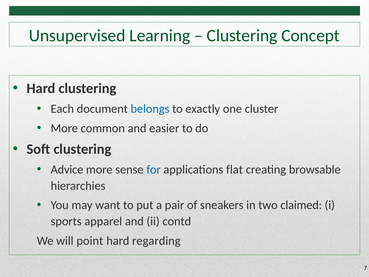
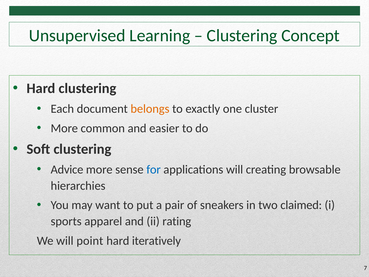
belongs colour: blue -> orange (150, 109)
applications flat: flat -> will (235, 169)
contd: contd -> rating (177, 221)
regarding: regarding -> iteratively (156, 241)
